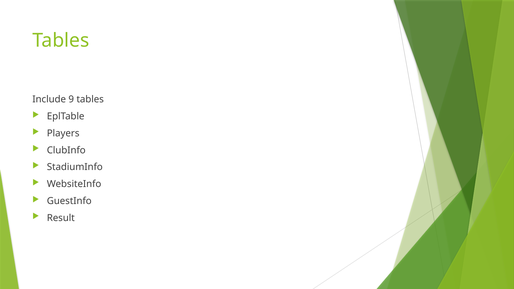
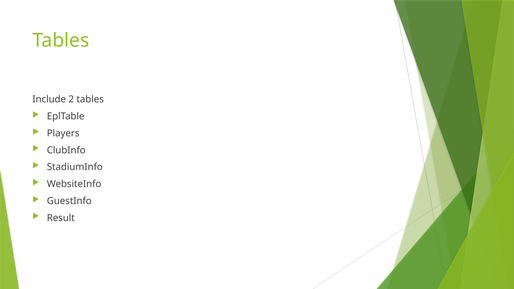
9: 9 -> 2 (71, 99)
